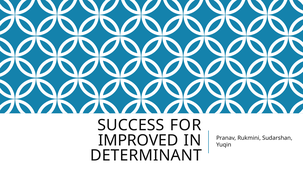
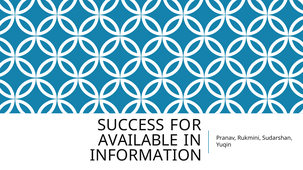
IMPROVED: IMPROVED -> AVAILABLE (138, 141)
DETERMINANT: DETERMINANT -> INFORMATION (146, 156)
